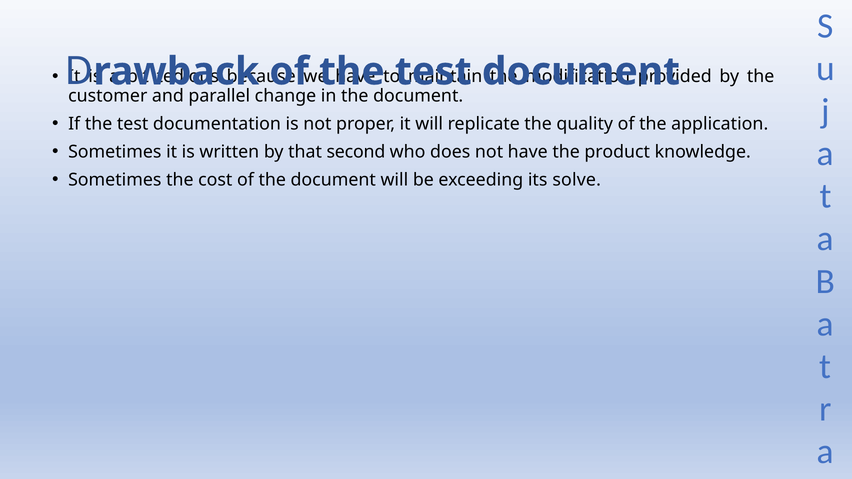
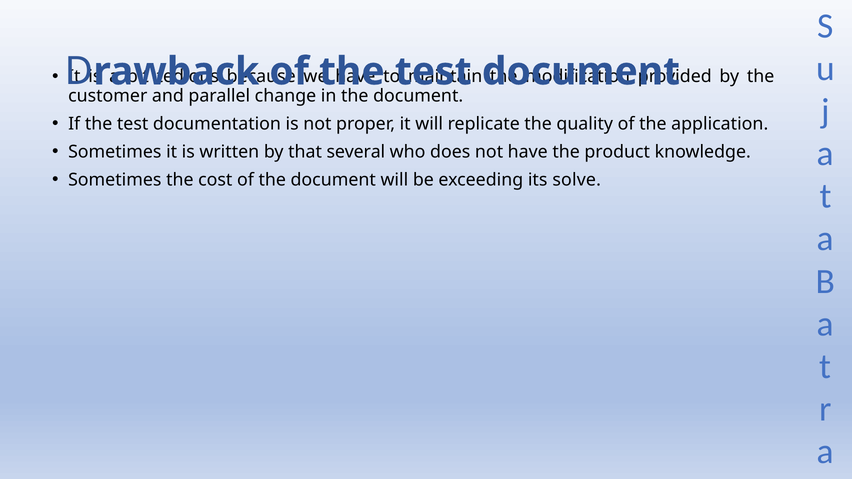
second: second -> several (356, 152)
